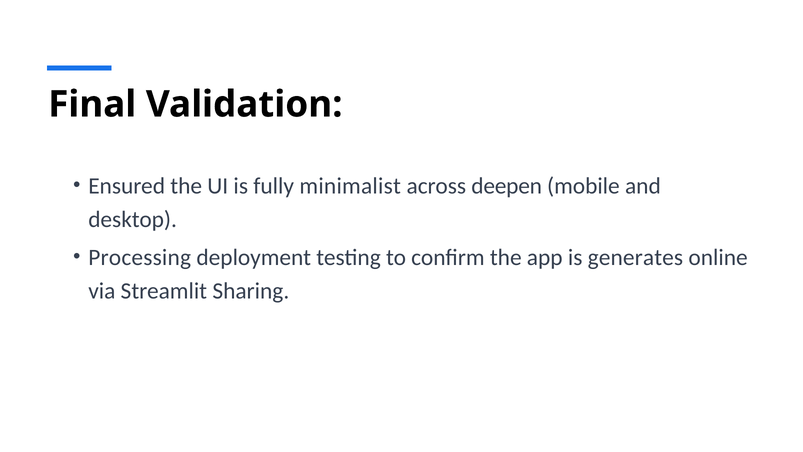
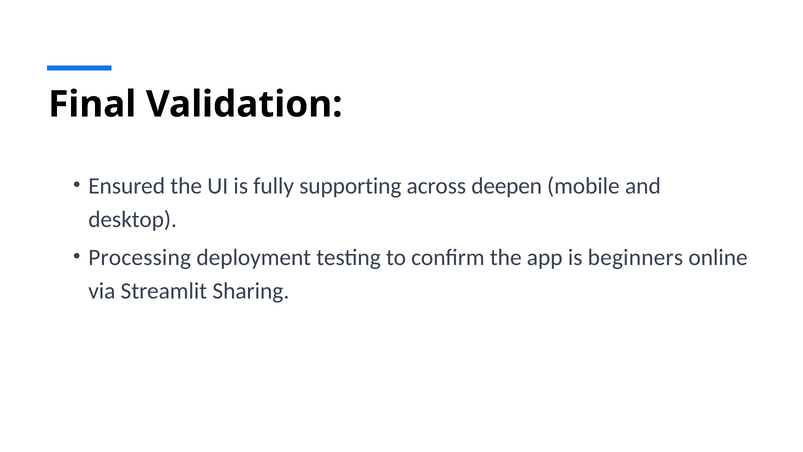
minimalist: minimalist -> supporting (350, 186)
generates: generates -> beginners (635, 257)
